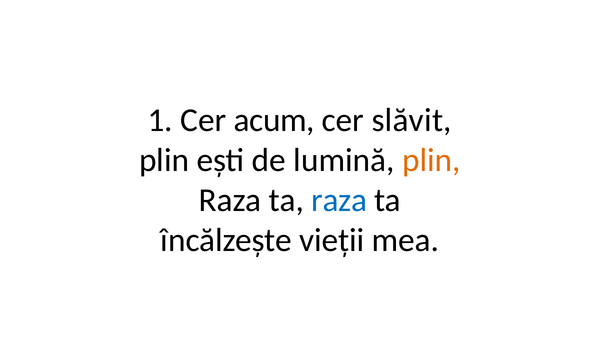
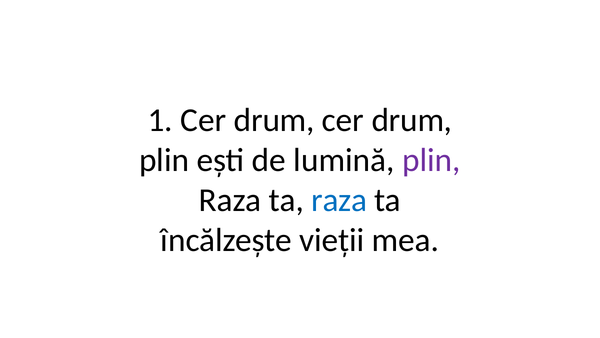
1 Cer acum: acum -> drum (274, 120)
slăvit: slăvit -> drum (412, 120)
plin colour: orange -> purple (431, 160)
